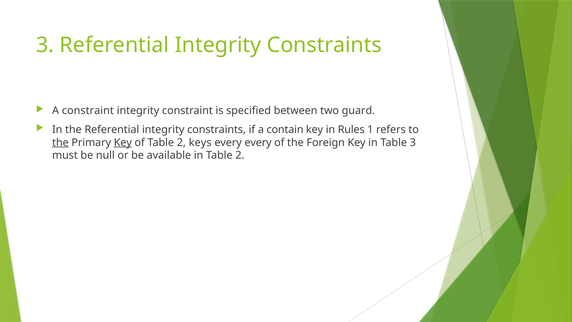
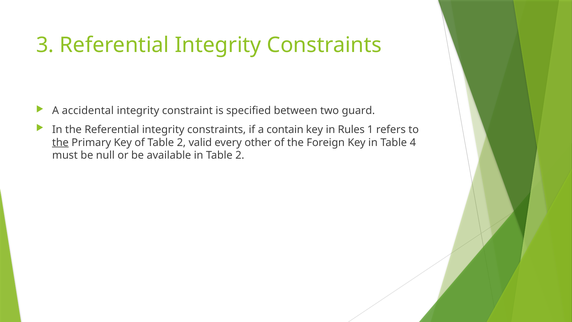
A constraint: constraint -> accidental (88, 111)
Key underline: present -> none (123, 142)
keys: keys -> valid (200, 142)
every every: every -> other (258, 142)
Table 3: 3 -> 4 (413, 142)
